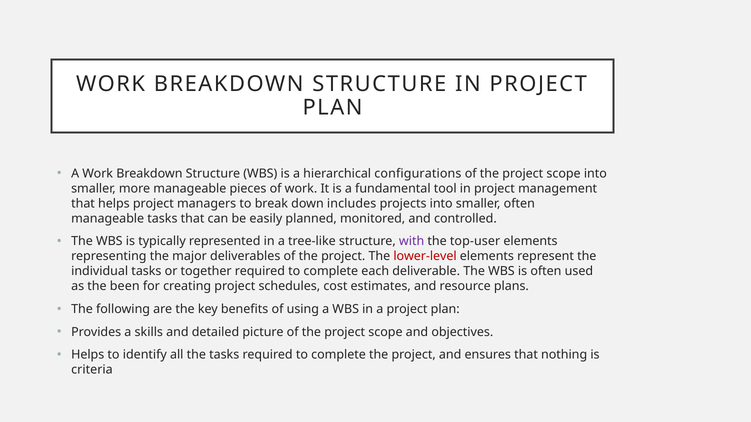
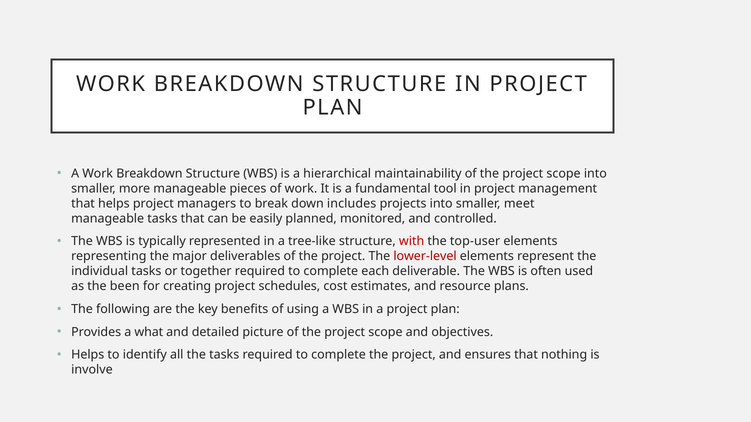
configurations: configurations -> maintainability (418, 174)
smaller often: often -> meet (519, 204)
with colour: purple -> red (412, 242)
skills: skills -> what (149, 332)
criteria: criteria -> involve (92, 370)
